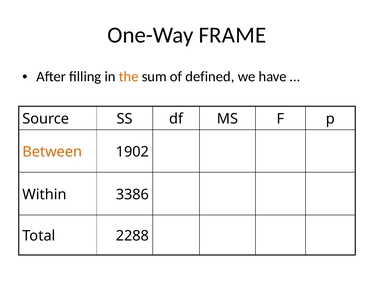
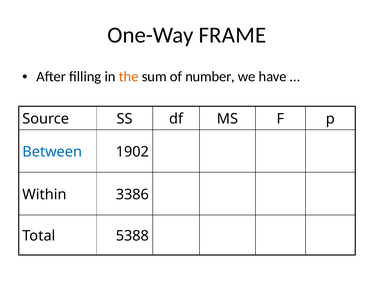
defined: defined -> number (210, 76)
Between colour: orange -> blue (52, 152)
2288: 2288 -> 5388 (132, 235)
